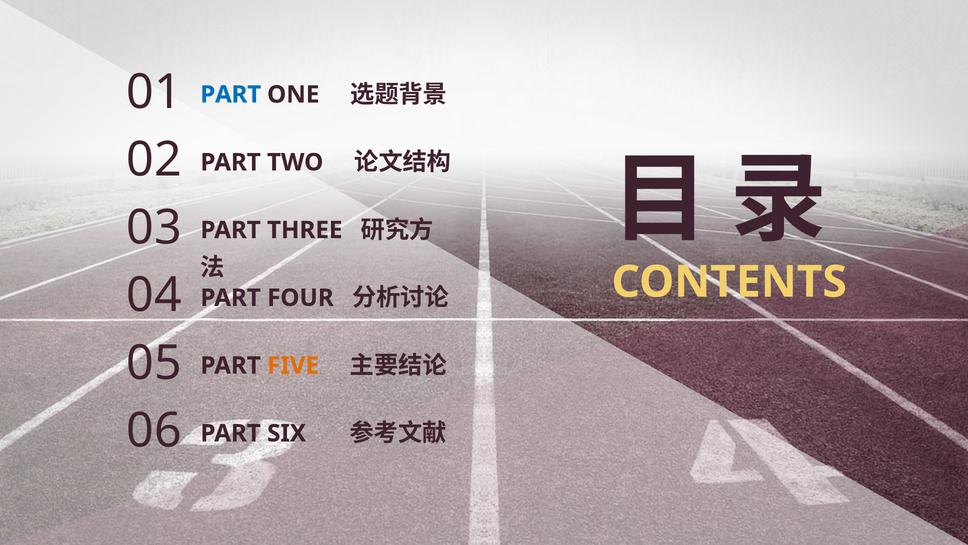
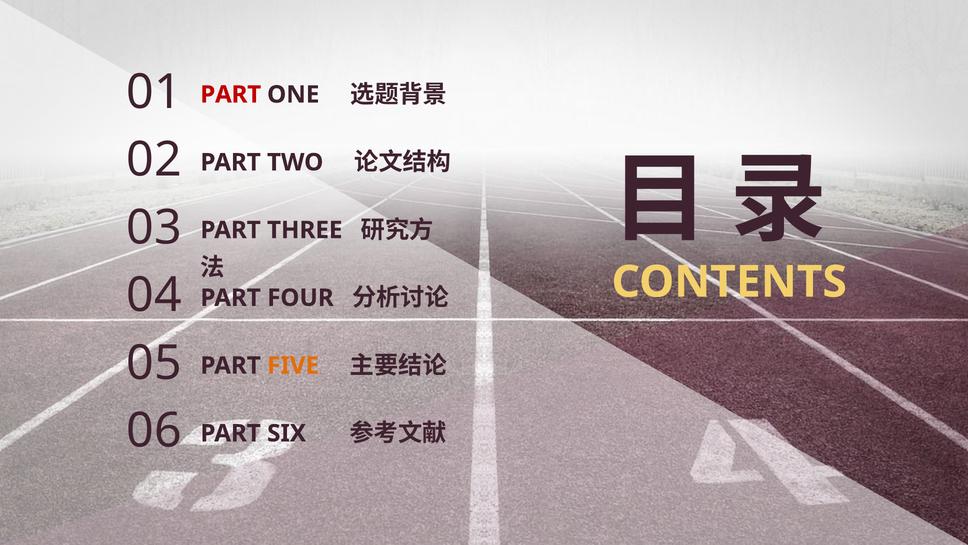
PART colour: blue -> red (231, 95)
